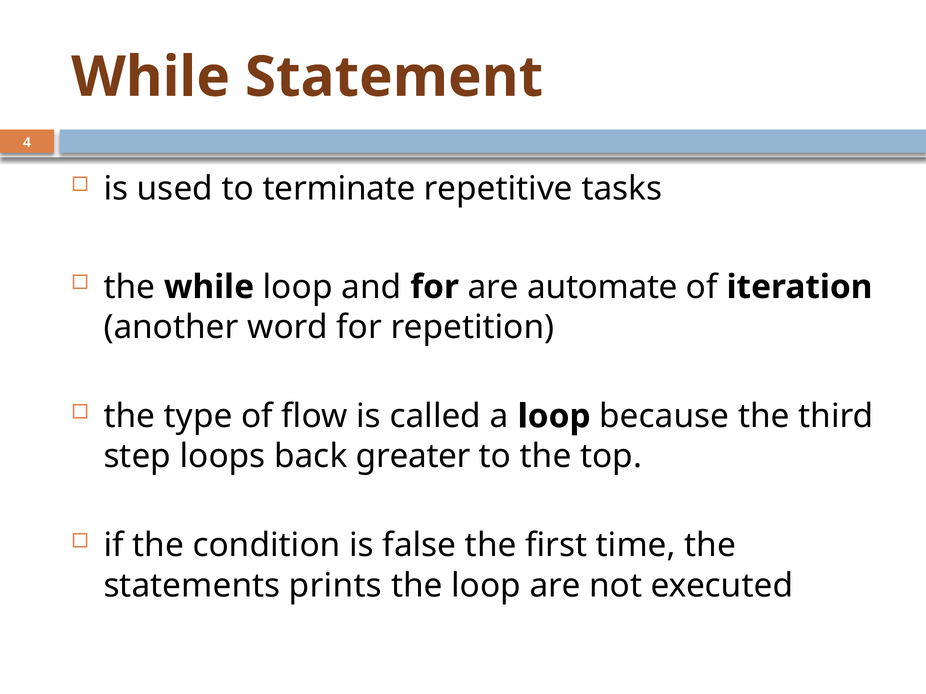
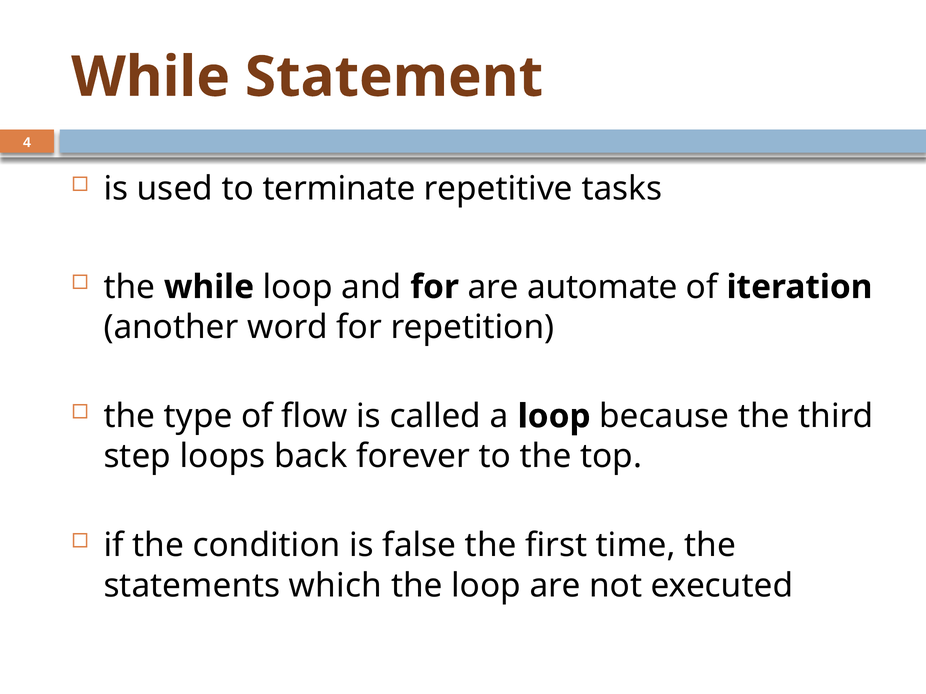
greater: greater -> forever (413, 457)
prints: prints -> which (335, 586)
